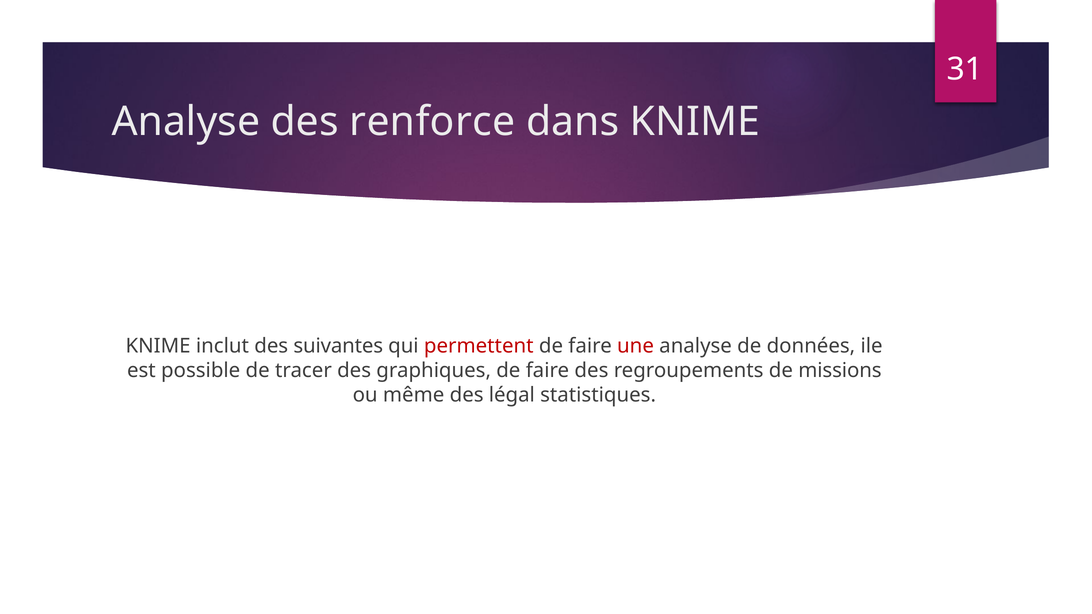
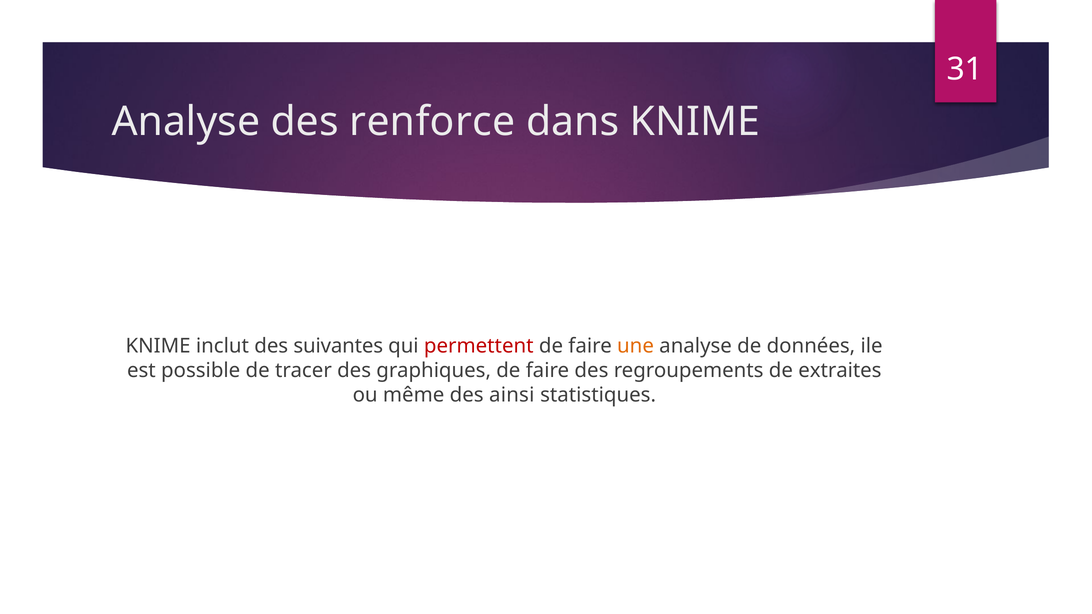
une colour: red -> orange (636, 346)
missions: missions -> extraites (840, 371)
légal: légal -> ainsi (512, 395)
